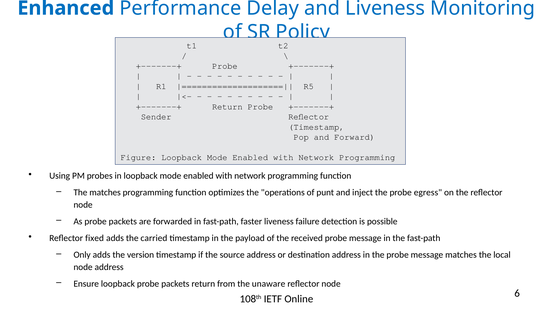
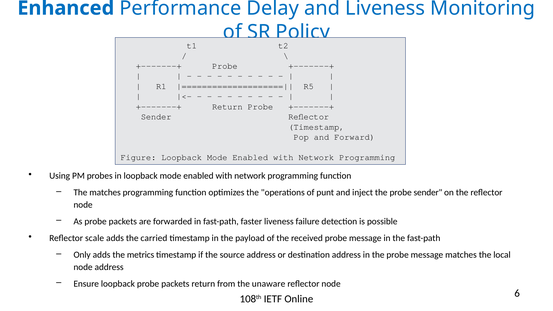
probe egress: egress -> sender (428, 193)
fixed: fixed -> scale (95, 238)
version: version -> metrics (141, 255)
